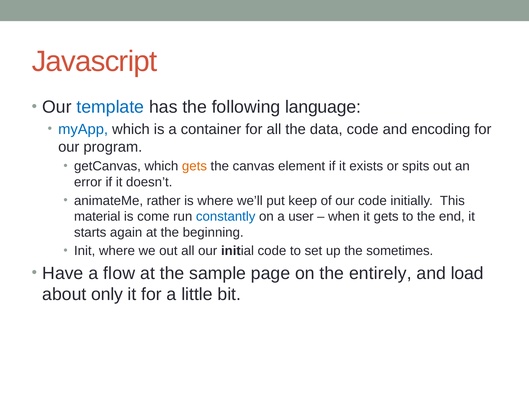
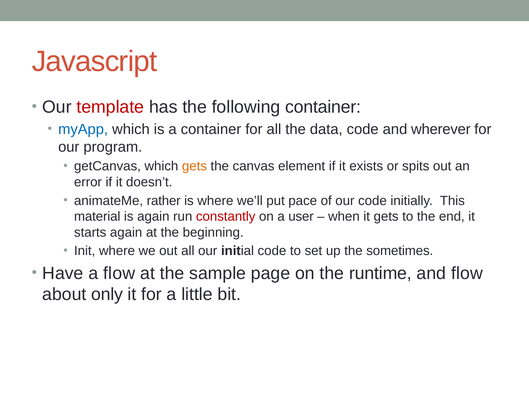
template colour: blue -> red (110, 107)
following language: language -> container (323, 107)
encoding: encoding -> wherever (441, 129)
keep: keep -> pace (303, 201)
is come: come -> again (153, 216)
constantly colour: blue -> red (226, 216)
entirely: entirely -> runtime (380, 273)
and load: load -> flow (467, 273)
